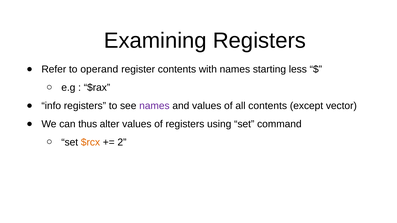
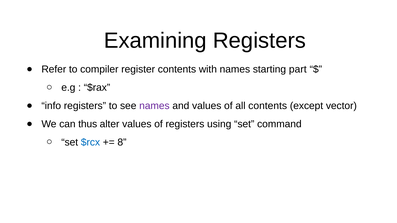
operand: operand -> compiler (99, 69)
less: less -> part (298, 69)
$rcx colour: orange -> blue (90, 142)
2: 2 -> 8 (122, 142)
